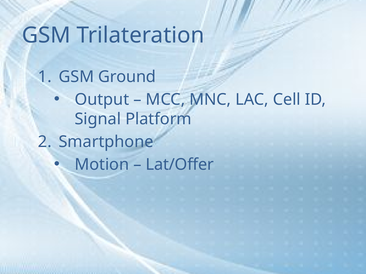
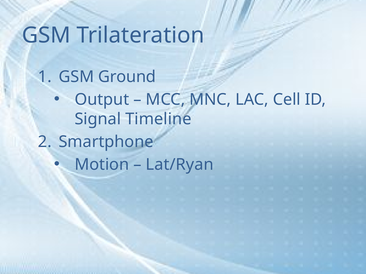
Platform: Platform -> Timeline (158, 119)
Lat/Offer: Lat/Offer -> Lat/Ryan (180, 165)
